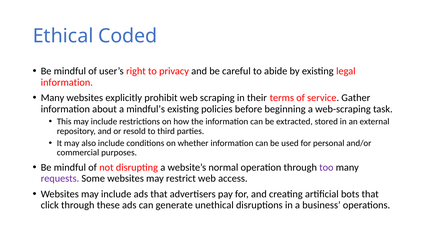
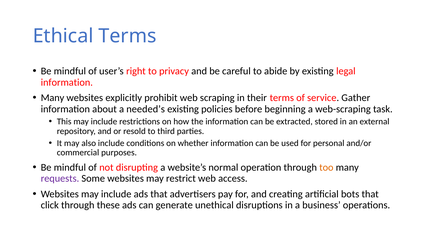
Ethical Coded: Coded -> Terms (128, 36)
mindful’s: mindful’s -> needed’s (146, 109)
too colour: purple -> orange (326, 168)
